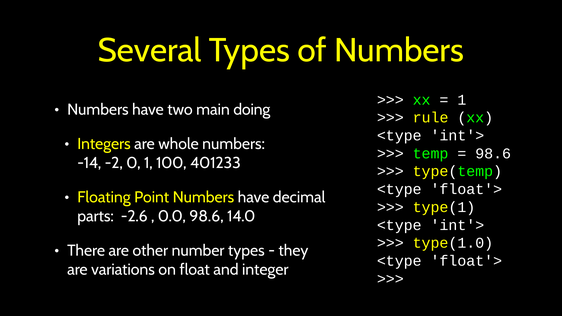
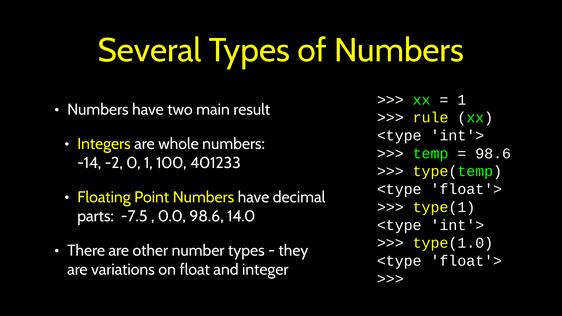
doing: doing -> result (252, 110)
-2.6: -2.6 -> -7.5 (134, 216)
